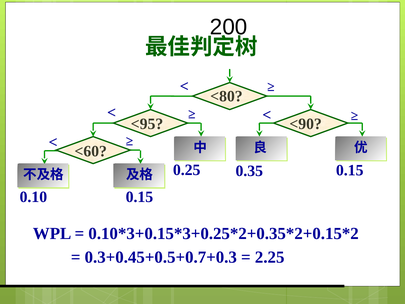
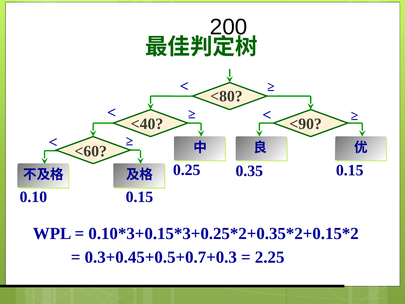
<95: <95 -> <40 (147, 124)
